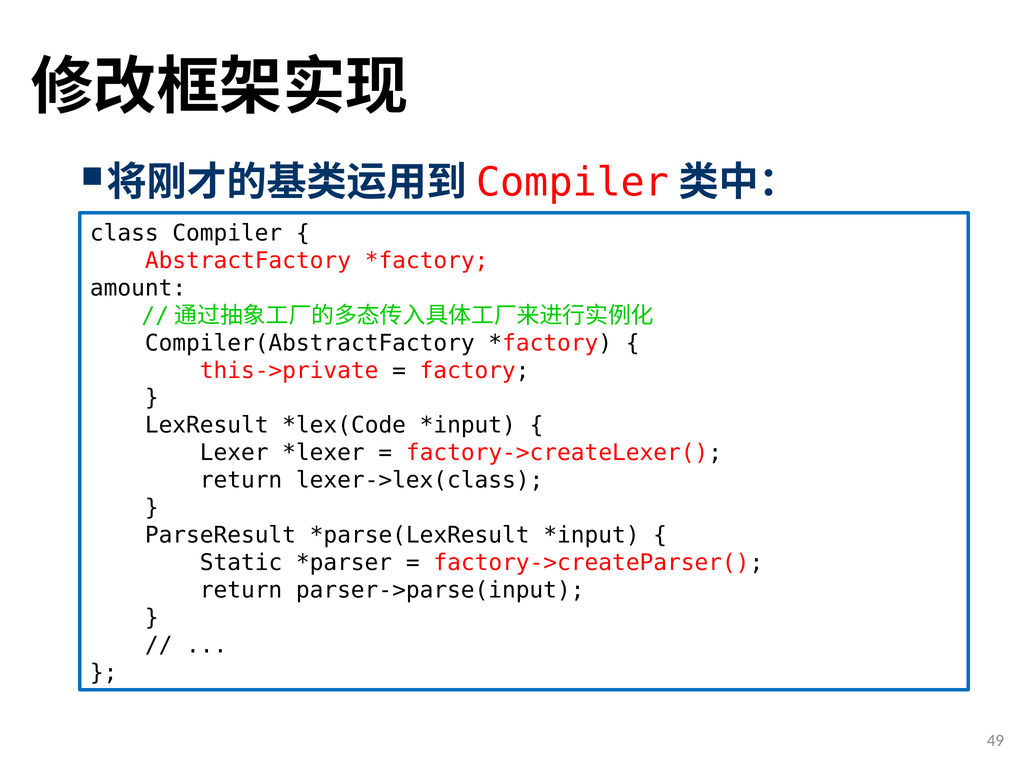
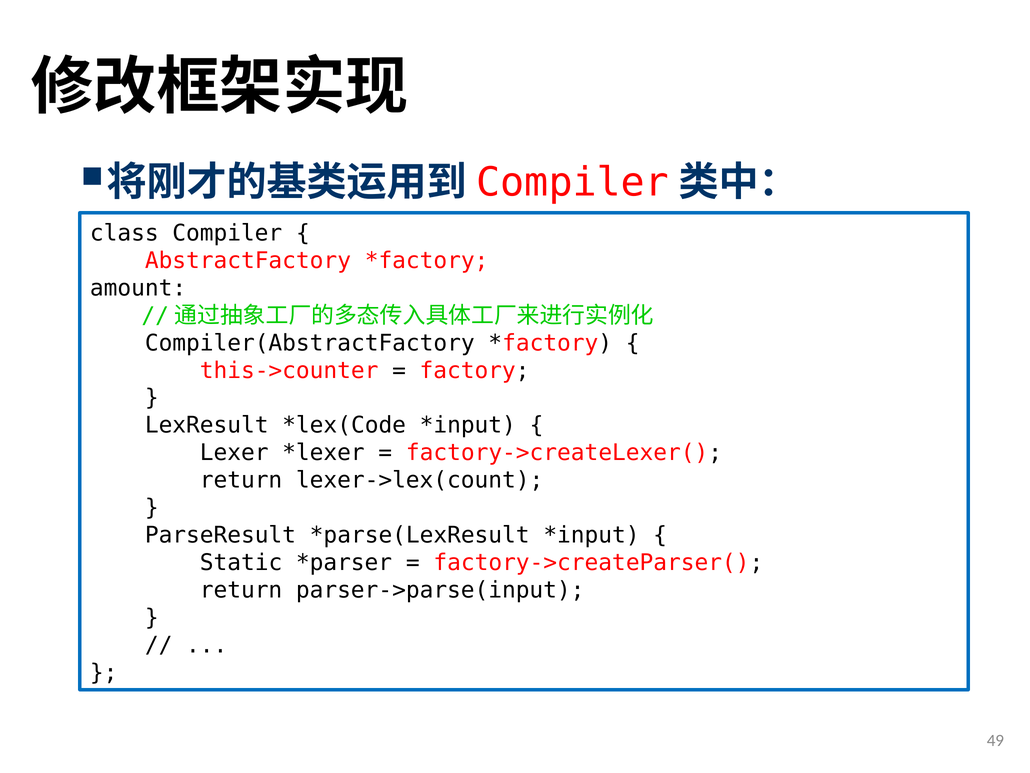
this->private: this->private -> this->counter (289, 370)
lexer->lex(class: lexer->lex(class -> lexer->lex(count (420, 480)
